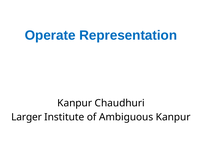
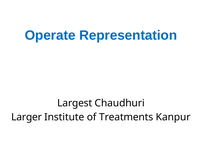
Kanpur: Kanpur -> Largest (75, 103)
Ambiguous: Ambiguous -> Treatments (126, 118)
